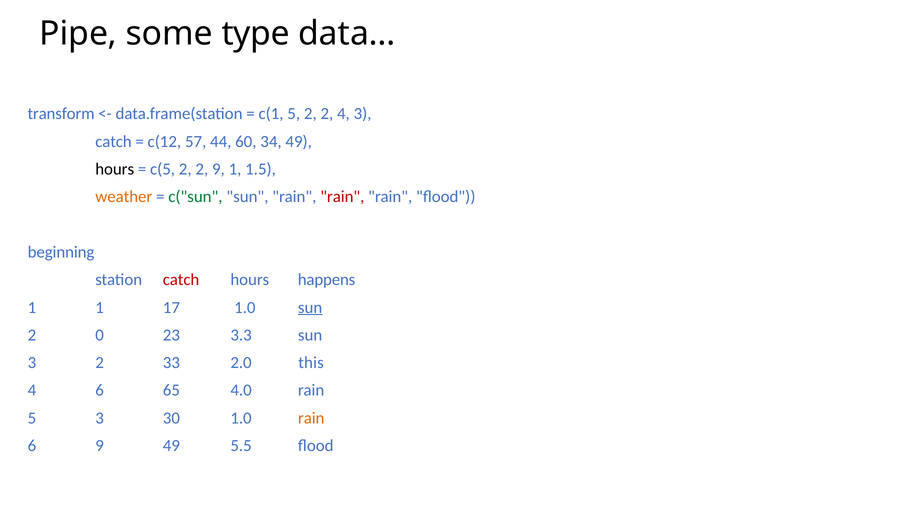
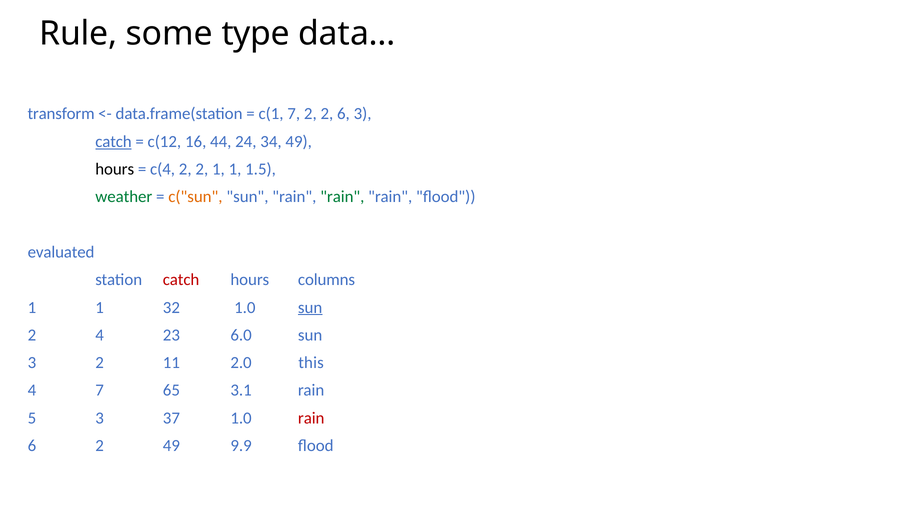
Pipe: Pipe -> Rule (78, 34)
c(1 5: 5 -> 7 (294, 114)
2 4: 4 -> 6 (343, 114)
catch underline: none -> present (113, 142)
57: 57 -> 16 (196, 142)
60: 60 -> 24 (246, 142)
c(5: c(5 -> c(4 (163, 169)
2 9: 9 -> 1 (218, 169)
weather colour: orange -> green (124, 197)
c("sun colour: green -> orange (195, 197)
rain colour: red -> green (342, 197)
beginning: beginning -> evaluated (61, 252)
happens: happens -> columns (327, 280)
17: 17 -> 32 (171, 307)
2 0: 0 -> 4 (100, 335)
3.3: 3.3 -> 6.0 (241, 335)
33: 33 -> 11 (171, 363)
4 6: 6 -> 7 (100, 390)
4.0: 4.0 -> 3.1 (241, 390)
30: 30 -> 37 (171, 418)
rain colour: orange -> red (311, 418)
6 9: 9 -> 2 (100, 446)
5.5: 5.5 -> 9.9 (241, 446)
